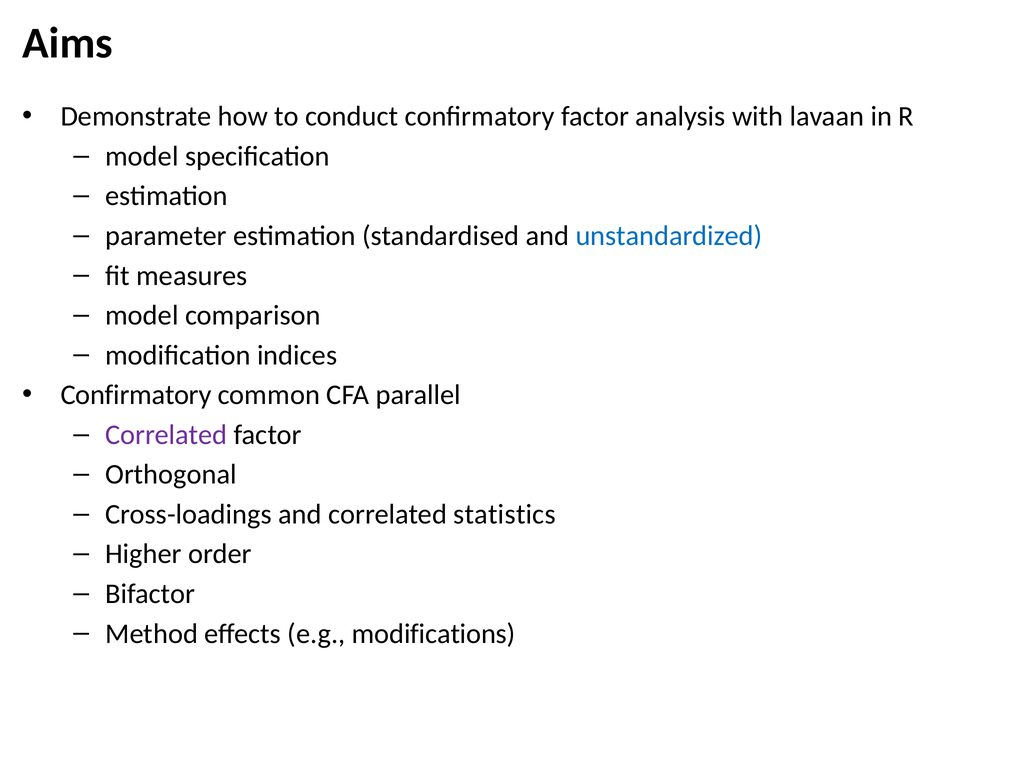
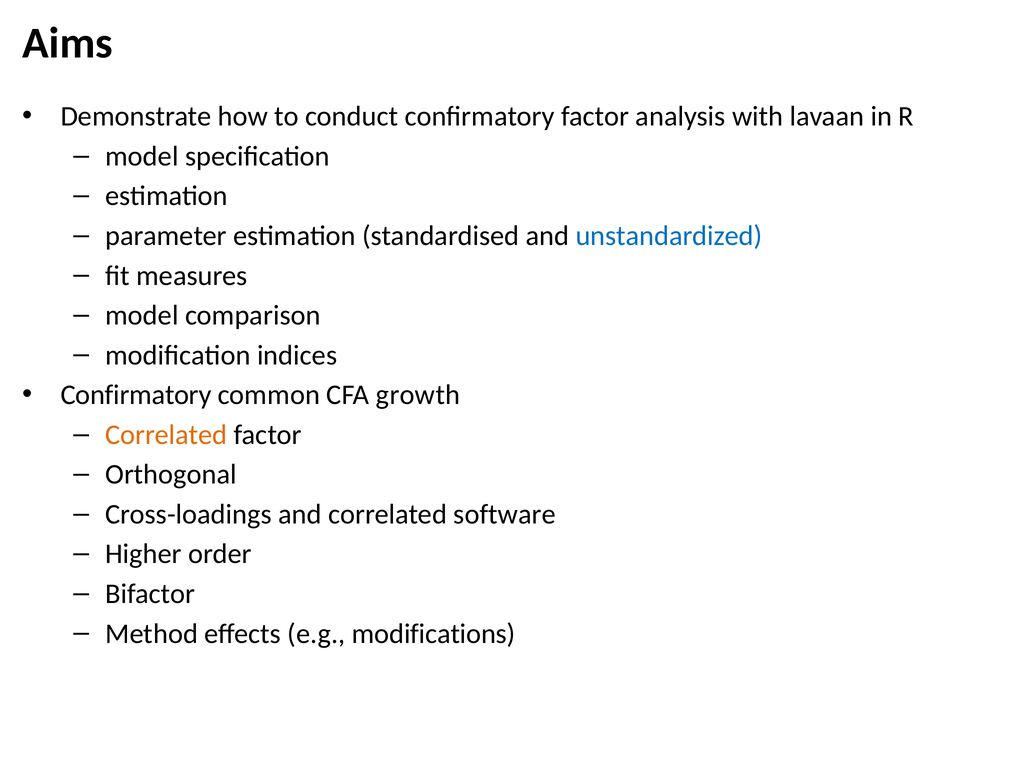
parallel: parallel -> growth (418, 395)
Correlated colour: purple -> orange (166, 435)
statistics: statistics -> software (505, 514)
